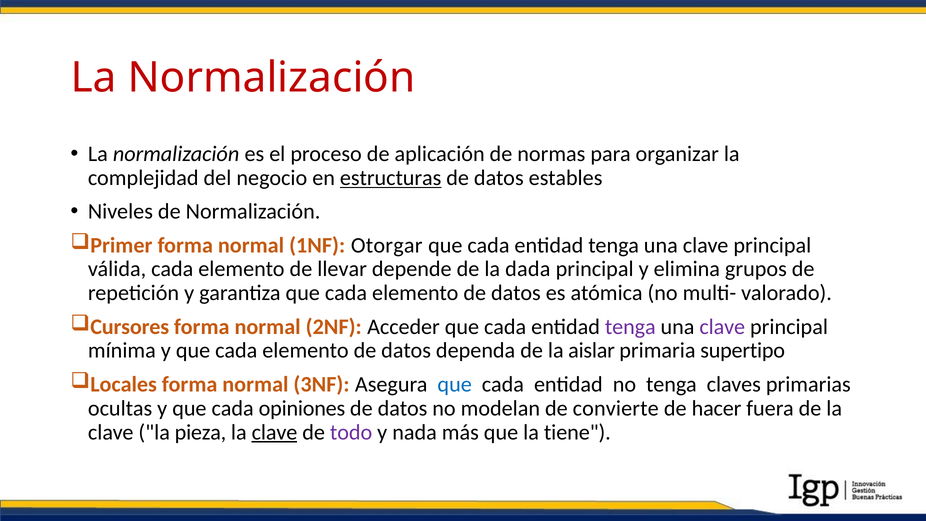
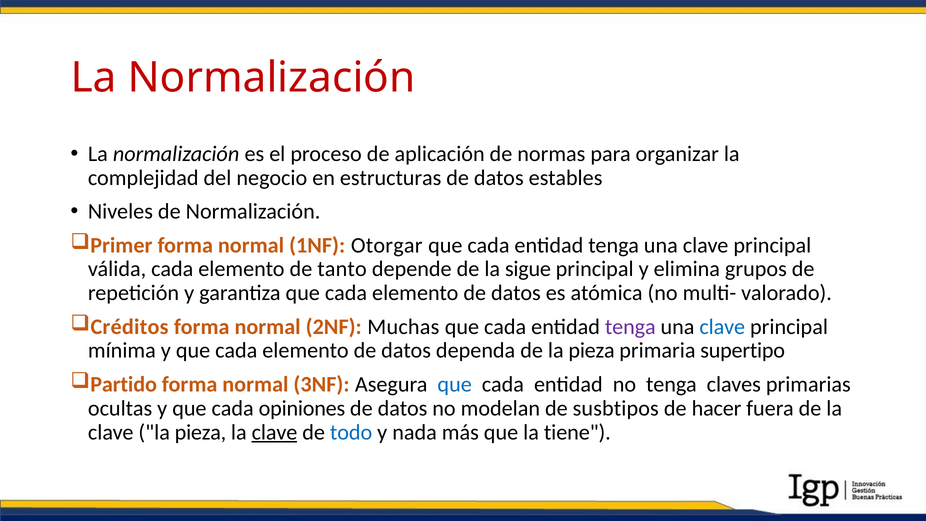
estructuras underline: present -> none (391, 178)
llevar: llevar -> tanto (342, 269)
dada: dada -> sigue (528, 269)
Cursores: Cursores -> Créditos (130, 327)
Acceder: Acceder -> Muchas (403, 327)
clave colour: purple -> blue (722, 327)
de la aislar: aislar -> pieza (592, 351)
Locales: Locales -> Partido (124, 384)
convierte: convierte -> susbtipos (616, 408)
todo colour: purple -> blue (351, 432)
